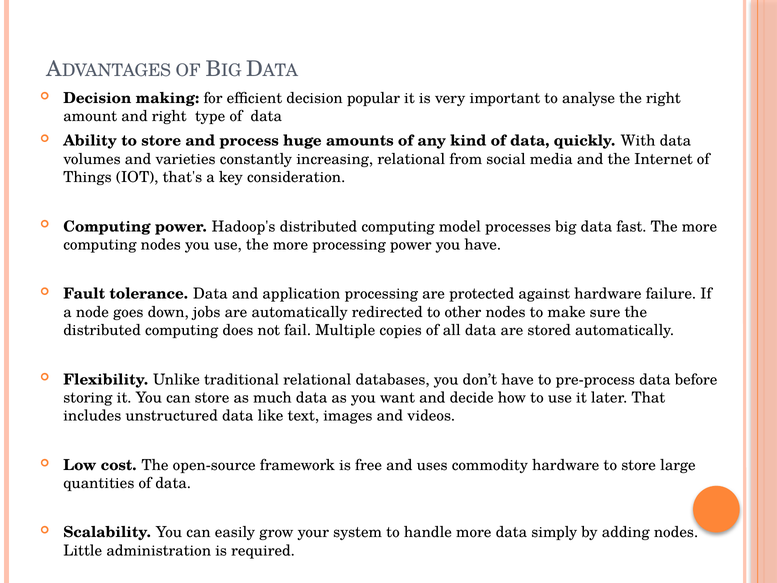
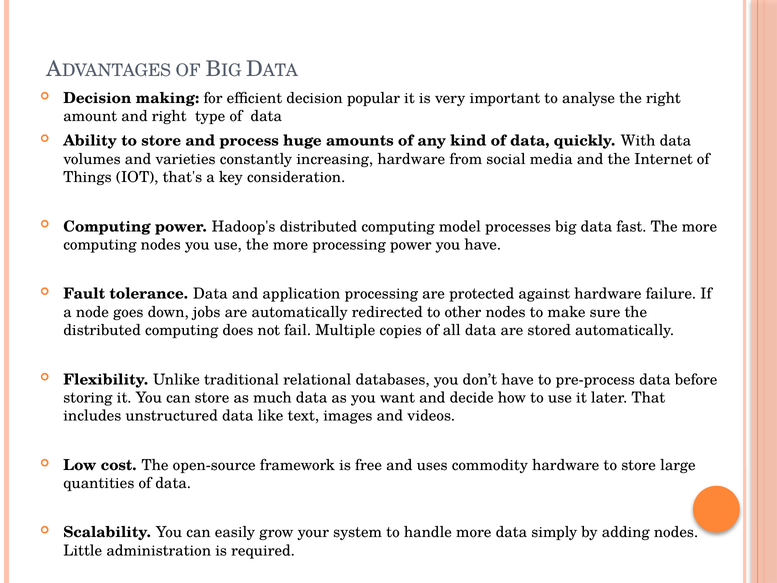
increasing relational: relational -> hardware (411, 159)
